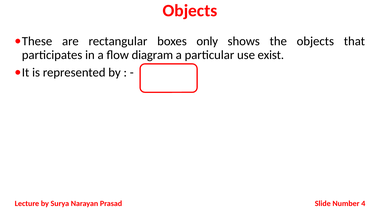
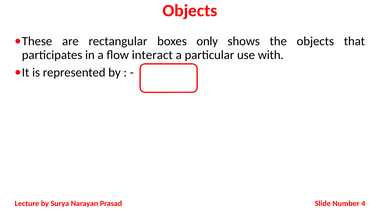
diagram: diagram -> interact (152, 55)
exist: exist -> with (271, 55)
